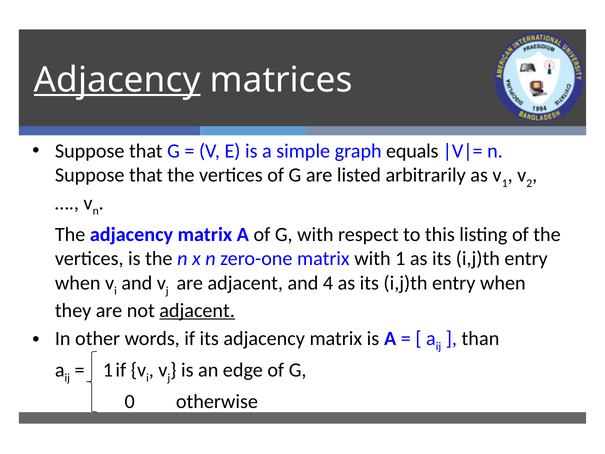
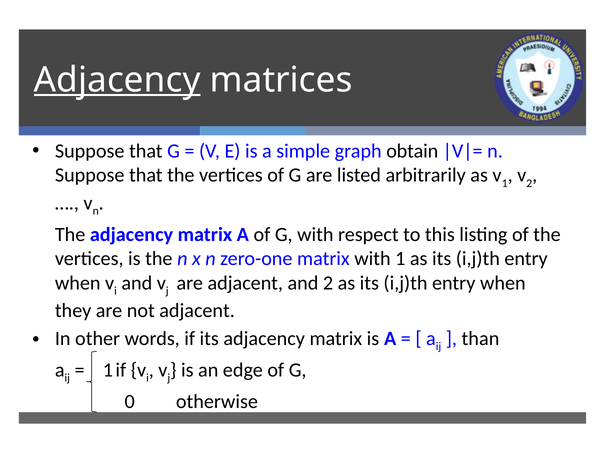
equals: equals -> obtain (412, 151)
and 4: 4 -> 2 (328, 283)
adjacent underline: present -> none (197, 310)
